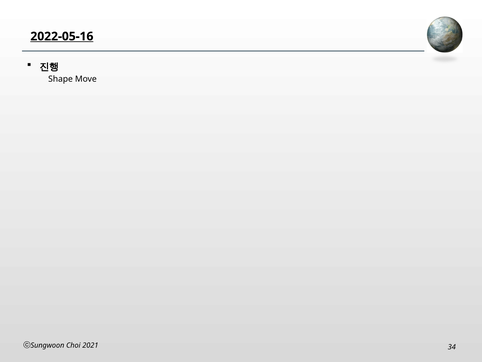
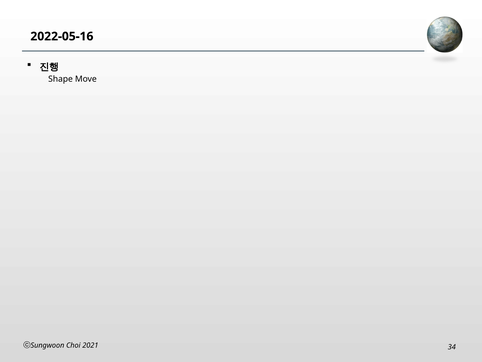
2022-05-16 underline: present -> none (62, 36)
